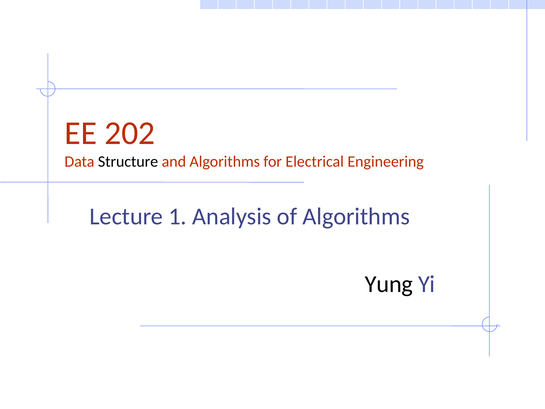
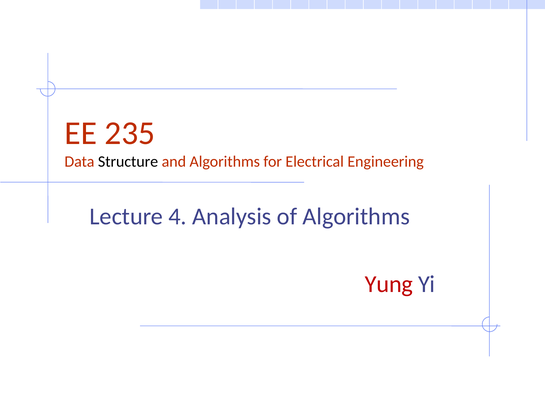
202: 202 -> 235 (130, 133)
1: 1 -> 4 (178, 216)
Yung colour: black -> red (389, 284)
